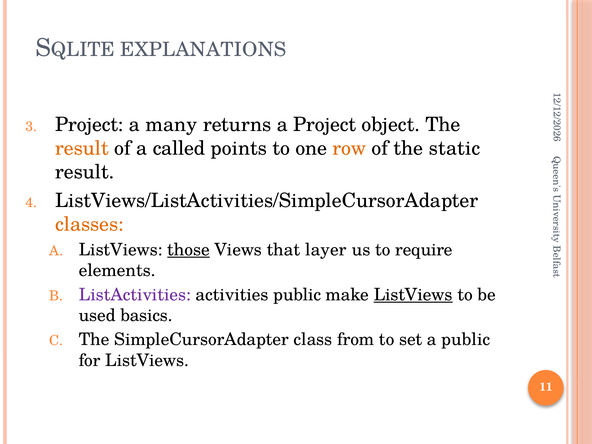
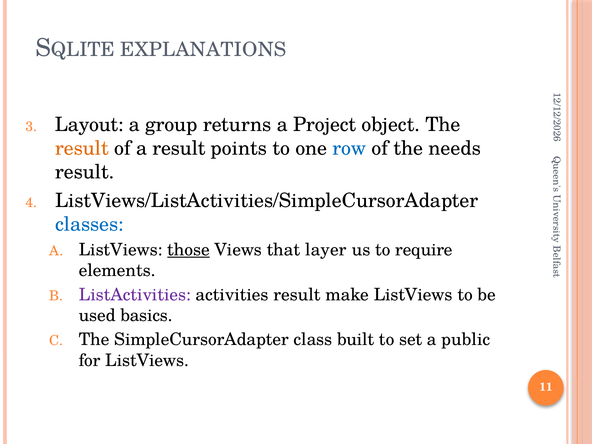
Project: Project -> Layout (89, 125)
many: many -> group (171, 125)
a called: called -> result (179, 148)
row colour: orange -> blue (349, 148)
static: static -> needs (455, 148)
classes colour: orange -> blue (89, 224)
activities public: public -> result (297, 295)
ListViews underline: present -> none (413, 295)
from: from -> built (356, 340)
